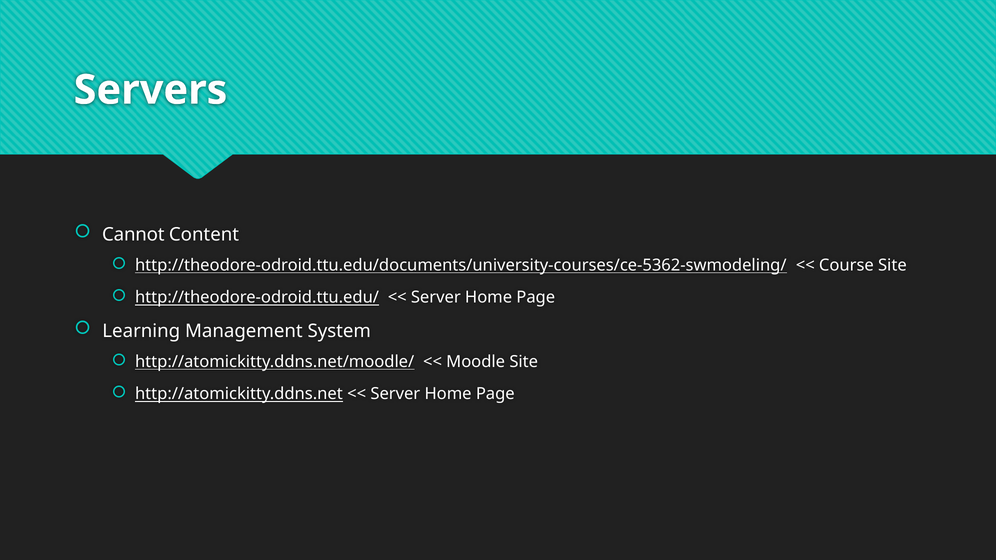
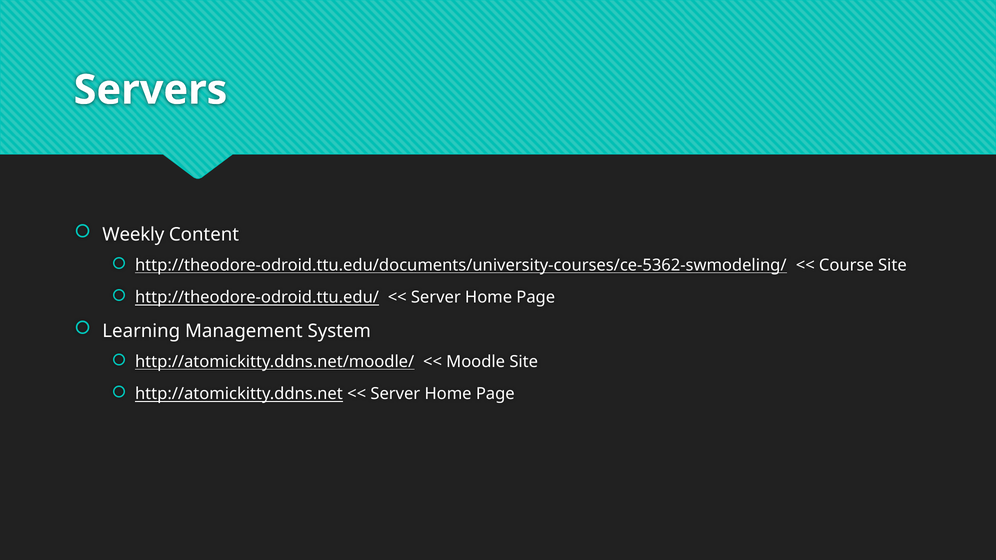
Cannot: Cannot -> Weekly (133, 235)
